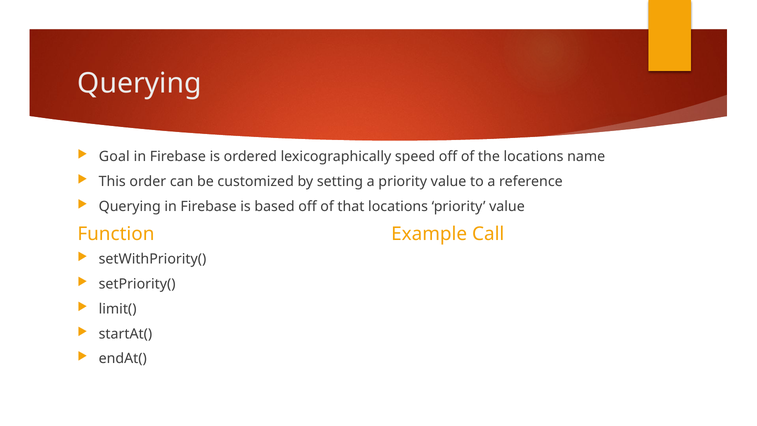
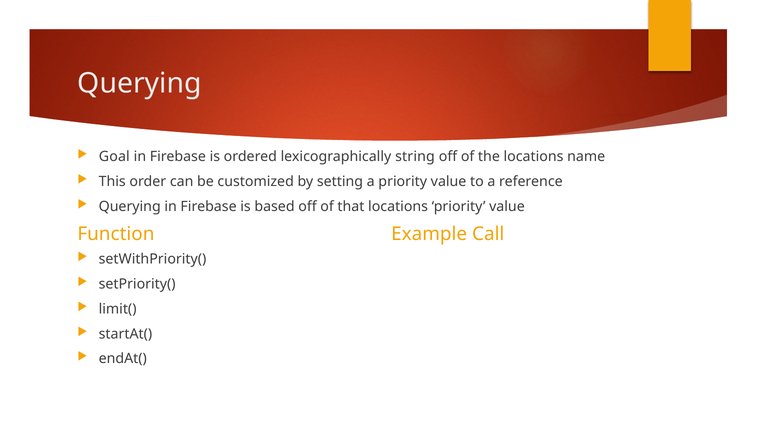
speed: speed -> string (415, 157)
